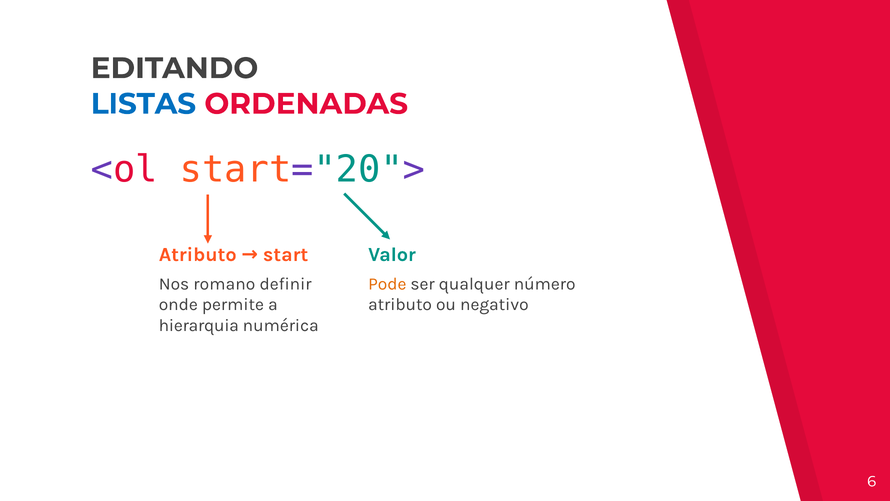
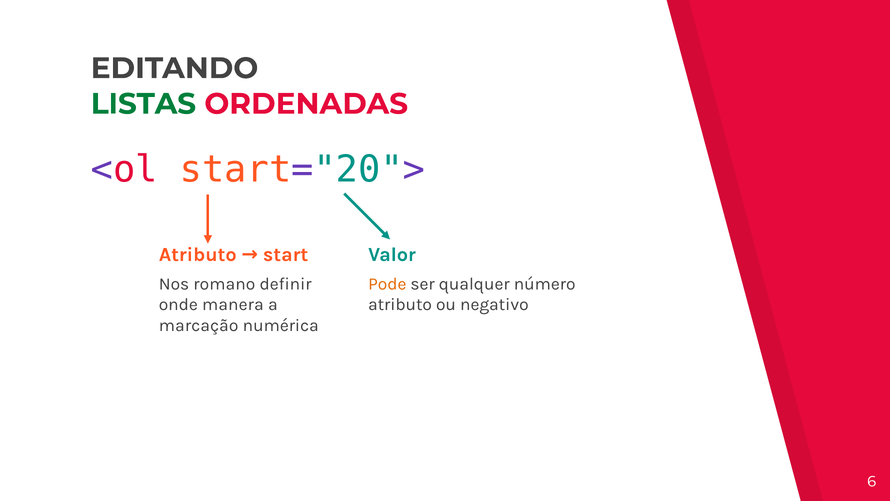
LISTAS colour: blue -> green (143, 104)
permite: permite -> manera (233, 305)
hierarquia: hierarquia -> marcação (199, 325)
